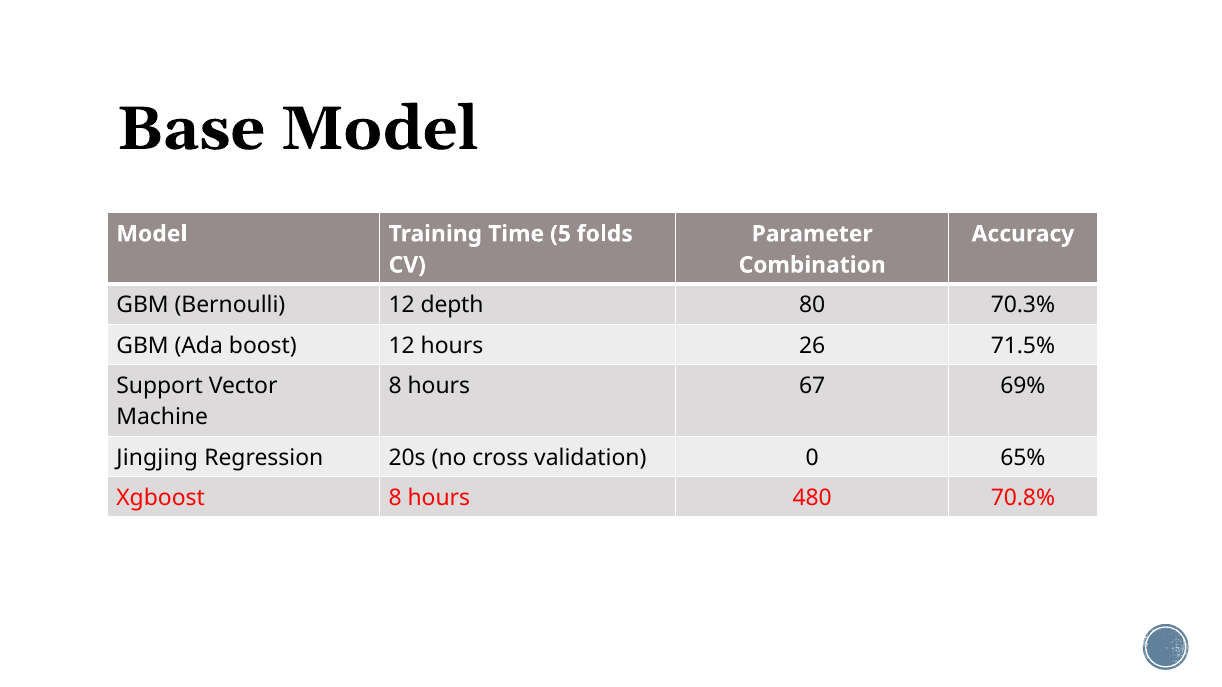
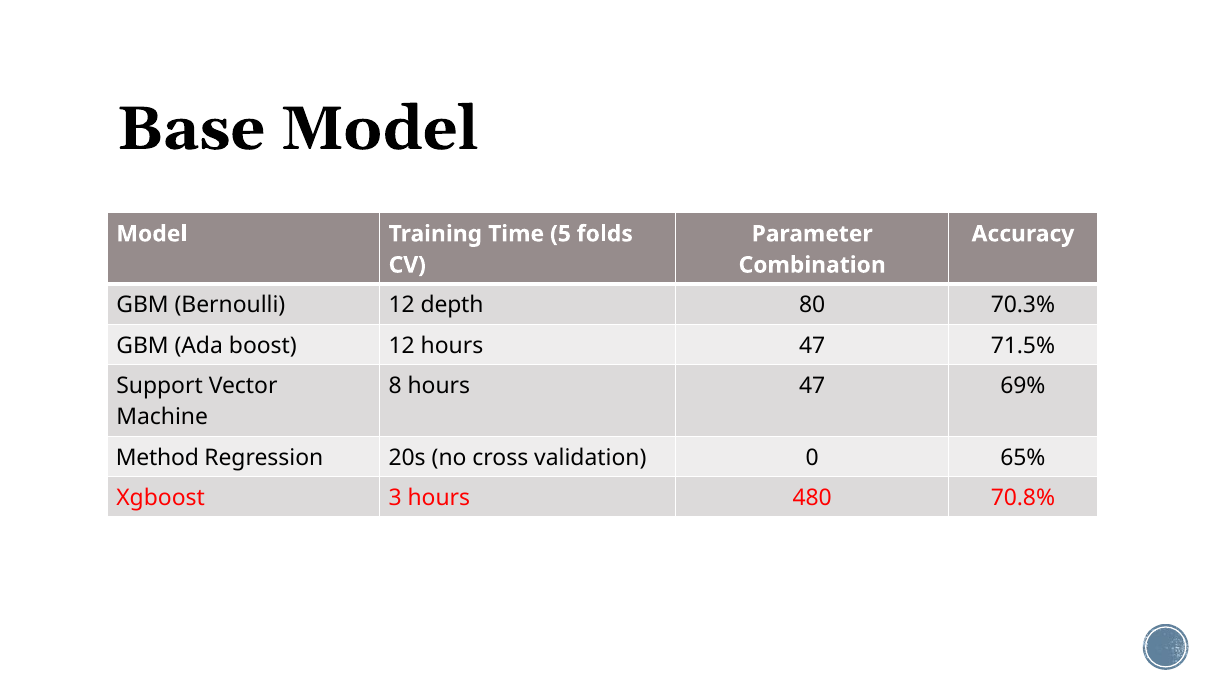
12 hours 26: 26 -> 47 (812, 346)
8 hours 67: 67 -> 47 (812, 386)
Jingjing: Jingjing -> Method (157, 458)
Xgboost 8: 8 -> 3 (395, 498)
